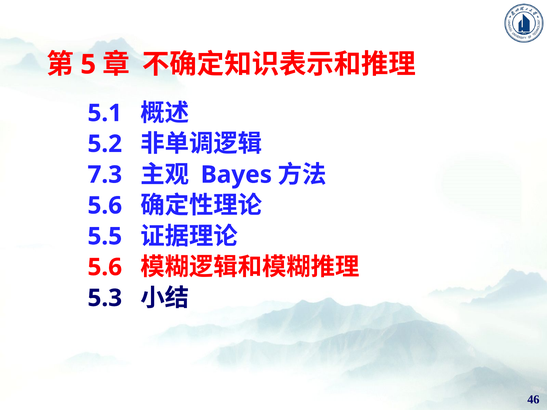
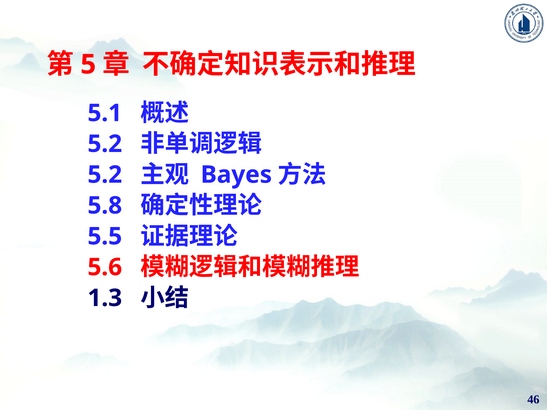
7.3: 7.3 -> 5.2 (105, 175)
5.6: 5.6 -> 5.8 (105, 206)
5.3: 5.3 -> 1.3 (105, 298)
